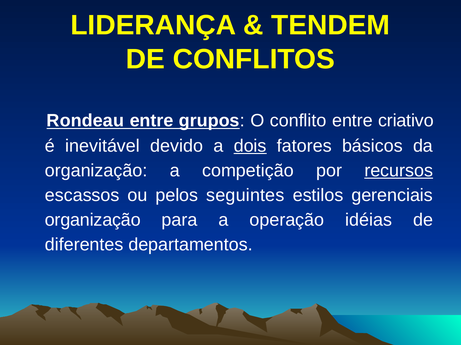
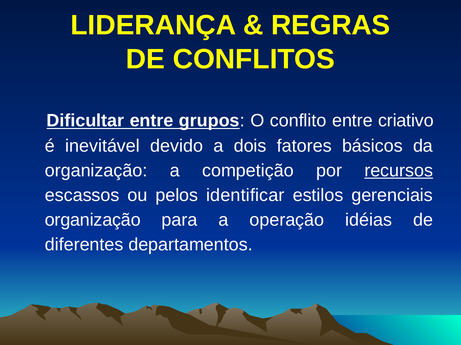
TENDEM: TENDEM -> REGRAS (331, 25)
Rondeau: Rondeau -> Dificultar (85, 121)
dois underline: present -> none (250, 146)
seguintes: seguintes -> identificar (245, 196)
